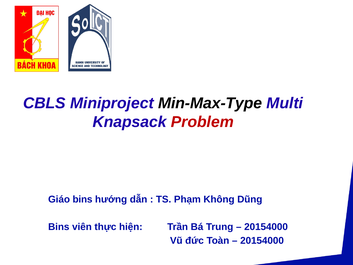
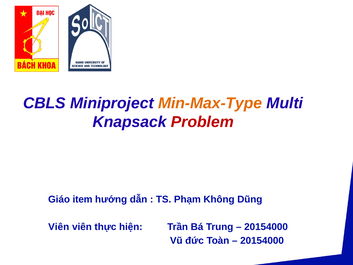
Min-Max-Type colour: black -> orange (210, 103)
Giáo bins: bins -> item (83, 199)
Bins: Bins -> Viên (59, 227)
